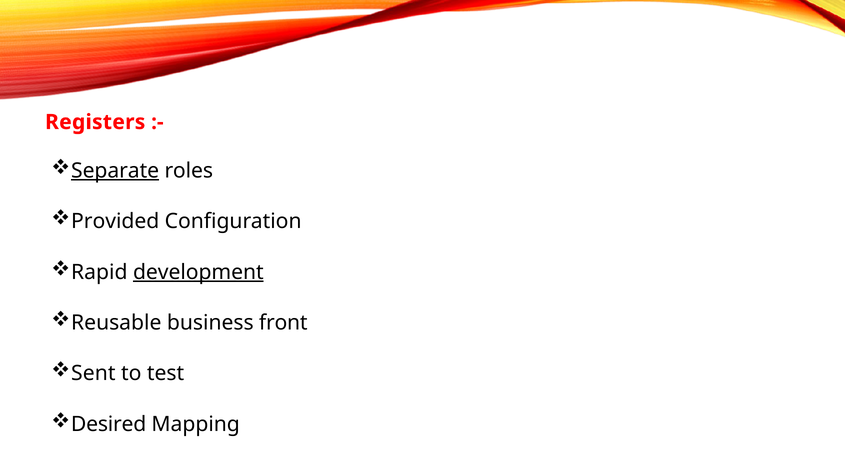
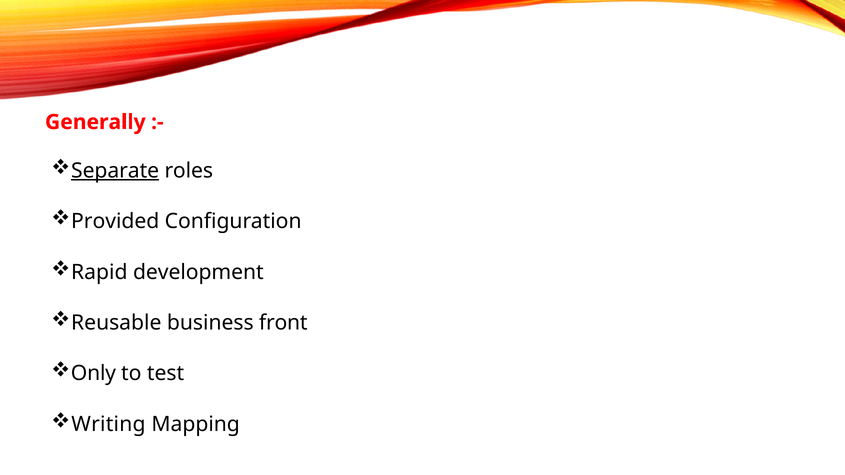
Registers: Registers -> Generally (95, 122)
development underline: present -> none (198, 272)
Sent: Sent -> Only (93, 374)
Desired: Desired -> Writing (108, 424)
